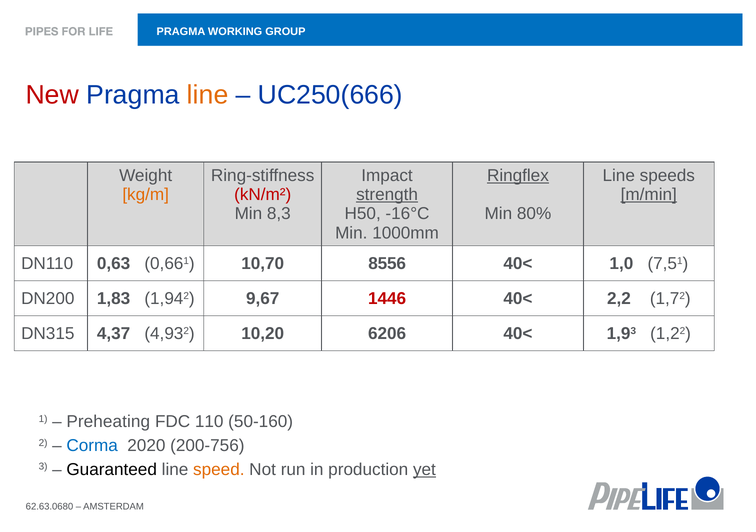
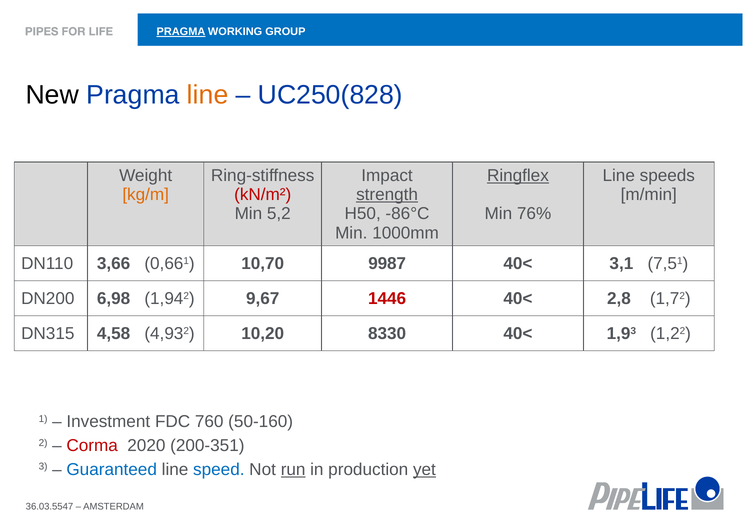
PRAGMA underline: none -> present (181, 32)
New colour: red -> black (52, 95)
UC250(666: UC250(666 -> UC250(828 (330, 95)
m/min underline: present -> none (649, 195)
8,3: 8,3 -> 5,2 (279, 214)
-16°C: -16°C -> -86°C (407, 214)
80%: 80% -> 76% (534, 214)
0,63: 0,63 -> 3,66 (114, 264)
8556: 8556 -> 9987 (387, 264)
1,0: 1,0 -> 3,1 (621, 264)
1,83: 1,83 -> 6,98 (114, 299)
2,2: 2,2 -> 2,8 (619, 299)
4,37: 4,37 -> 4,58 (114, 333)
6206: 6206 -> 8330 (387, 333)
Preheating: Preheating -> Investment (108, 422)
110: 110 -> 760 (209, 422)
Corma colour: blue -> red (92, 446)
200-756: 200-756 -> 200-351 (207, 446)
Guaranteed colour: black -> blue (112, 469)
speed colour: orange -> blue (219, 469)
run underline: none -> present (293, 469)
62.63.0680: 62.63.0680 -> 36.03.5547 (49, 507)
